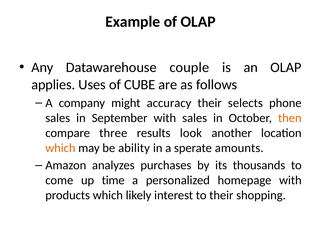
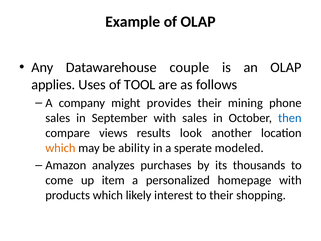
CUBE: CUBE -> TOOL (140, 84)
accuracy: accuracy -> provides (169, 103)
selects: selects -> mining (245, 103)
then colour: orange -> blue (290, 118)
three: three -> views (113, 133)
amounts: amounts -> modeled (239, 148)
time: time -> item (113, 180)
